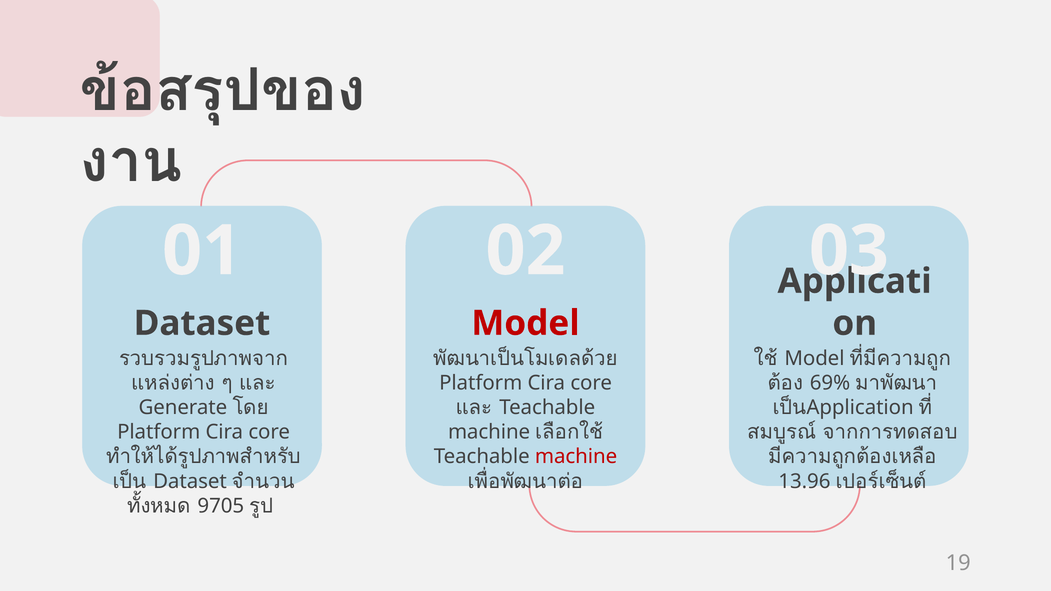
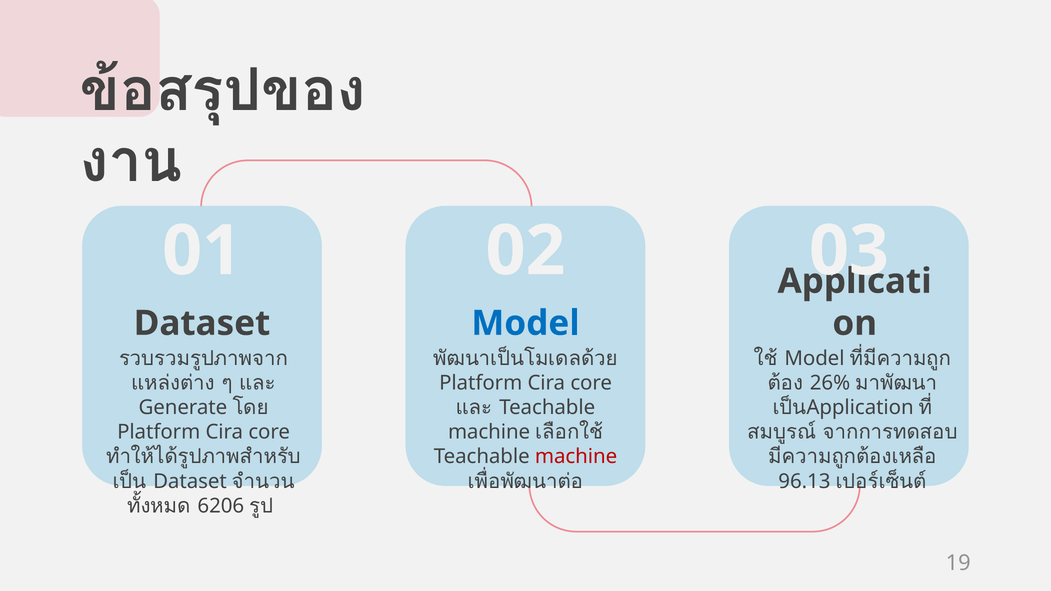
Model colour: red -> blue (525, 323)
69%: 69% -> 26% (830, 383)
13.96: 13.96 -> 96.13 (804, 481)
9705: 9705 -> 6206 (221, 506)
